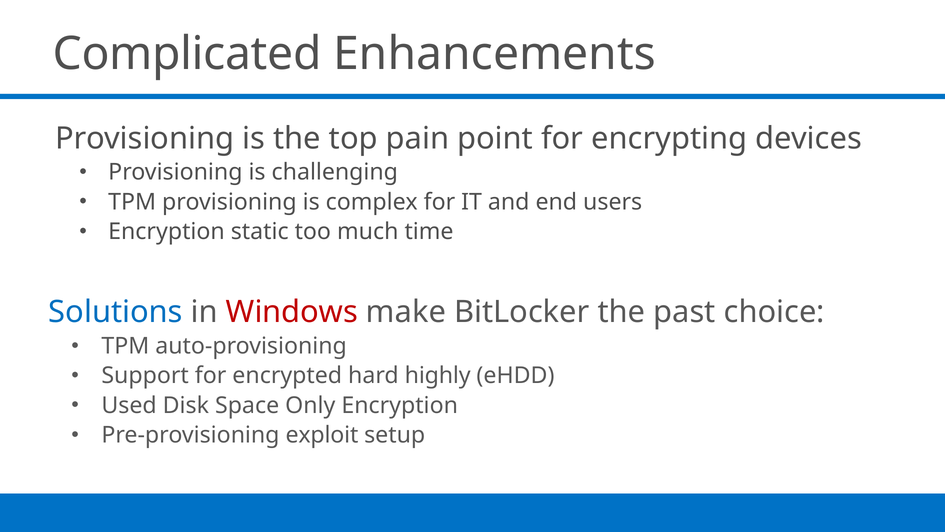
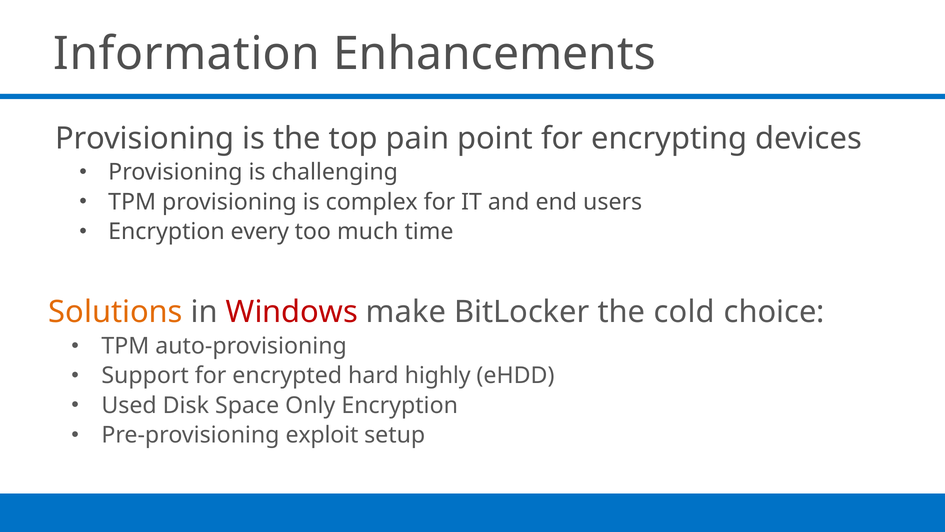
Complicated: Complicated -> Information (187, 54)
static: static -> every (260, 231)
Solutions colour: blue -> orange (116, 312)
past: past -> cold (684, 312)
